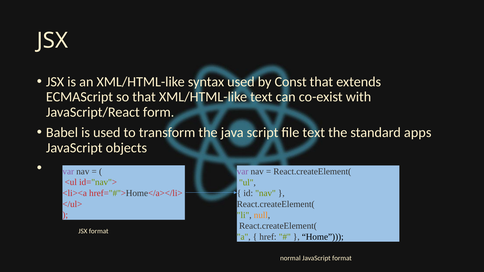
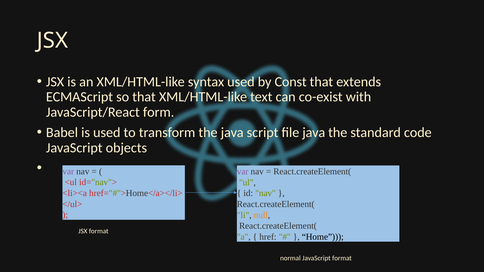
file text: text -> java (314, 133)
apps: apps -> code (418, 133)
